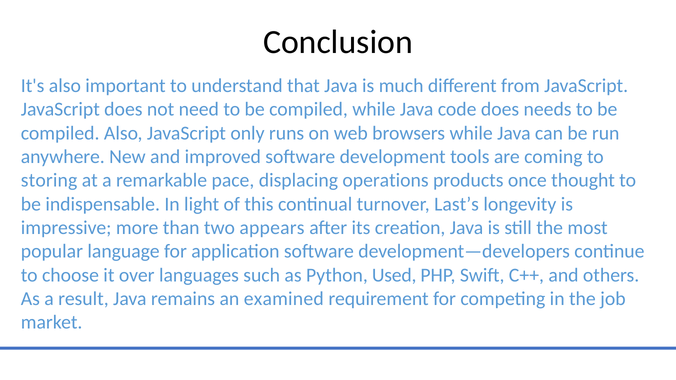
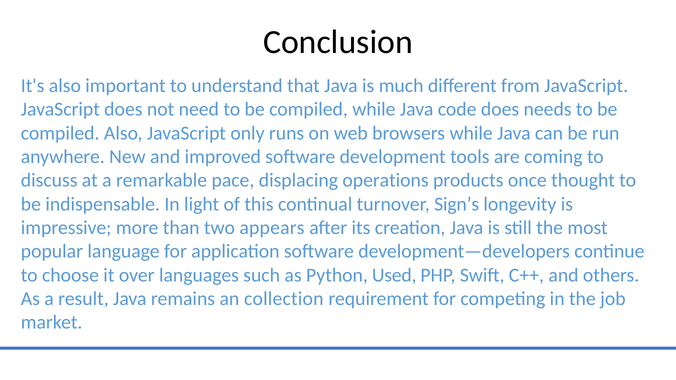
storing: storing -> discuss (49, 181)
Last’s: Last’s -> Sign’s (457, 204)
examined: examined -> collection (284, 299)
